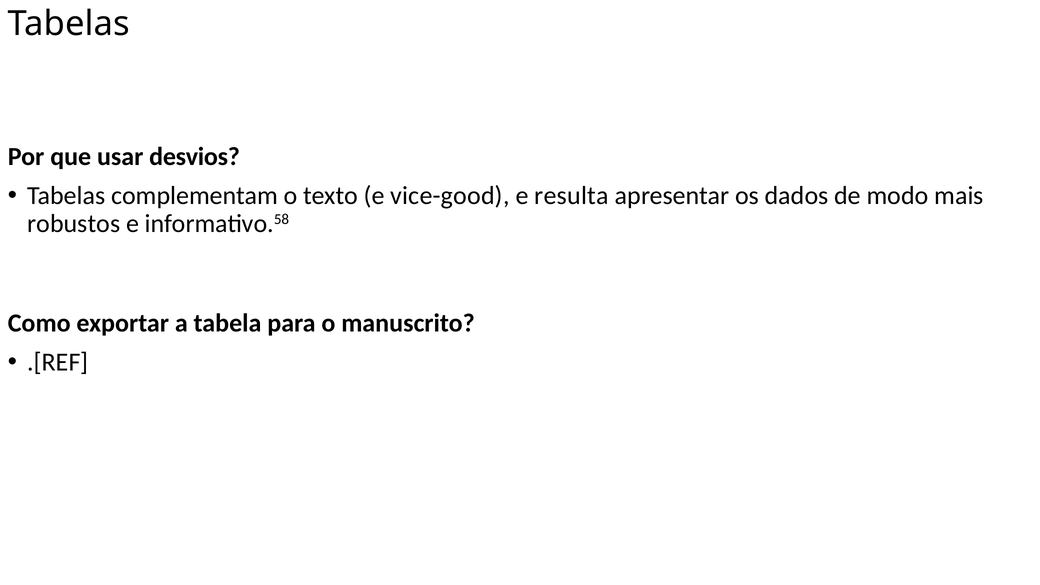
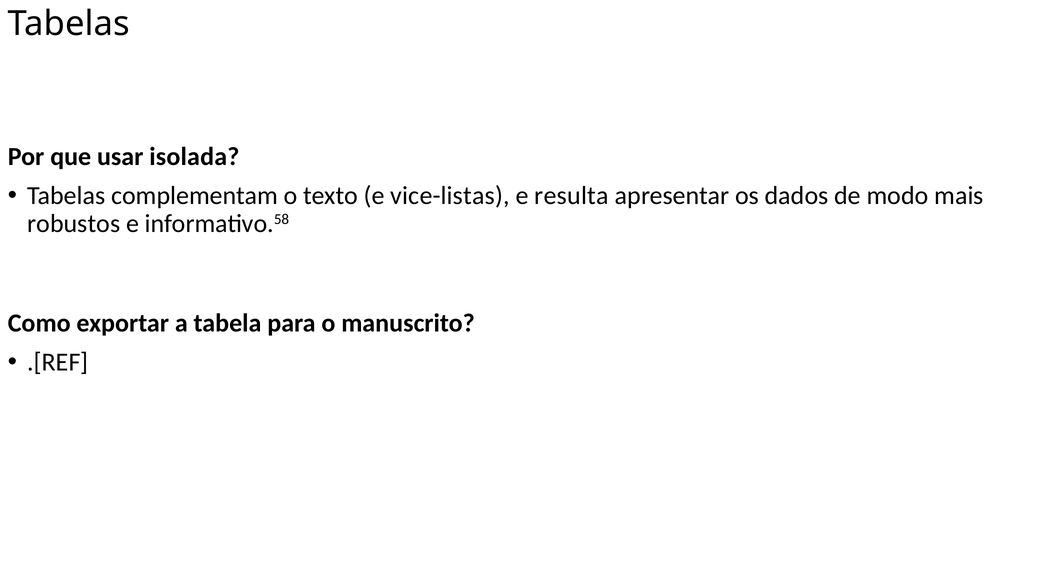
desvios: desvios -> isolada (194, 157)
vice-good: vice-good -> vice-listas (450, 196)
